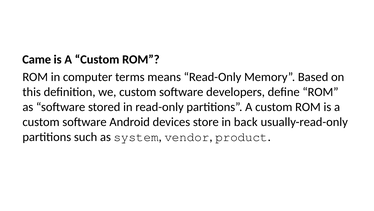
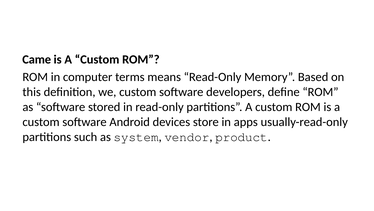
back: back -> apps (246, 122)
